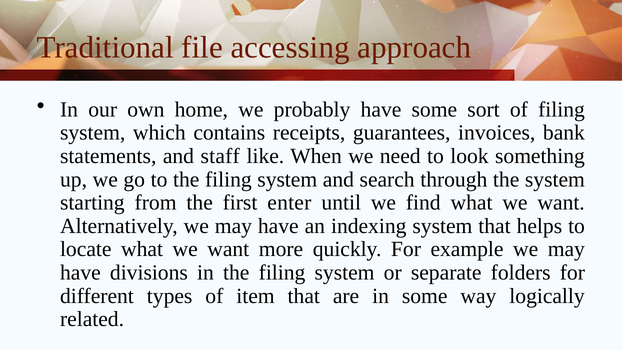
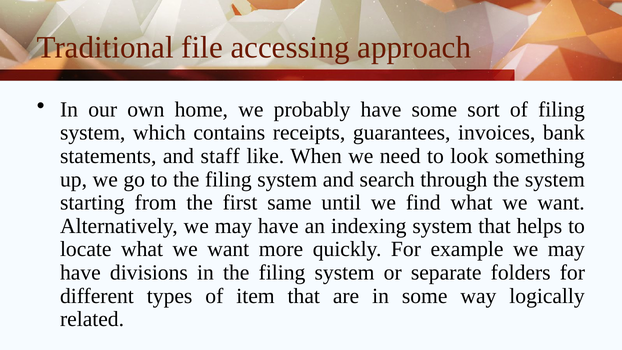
enter: enter -> same (289, 203)
